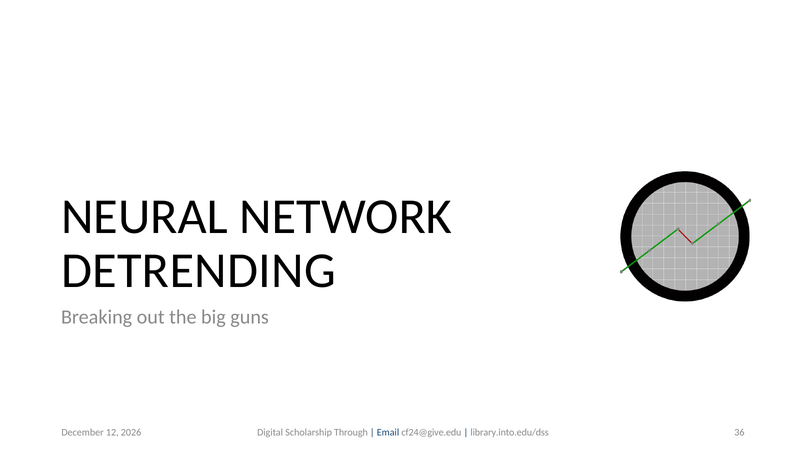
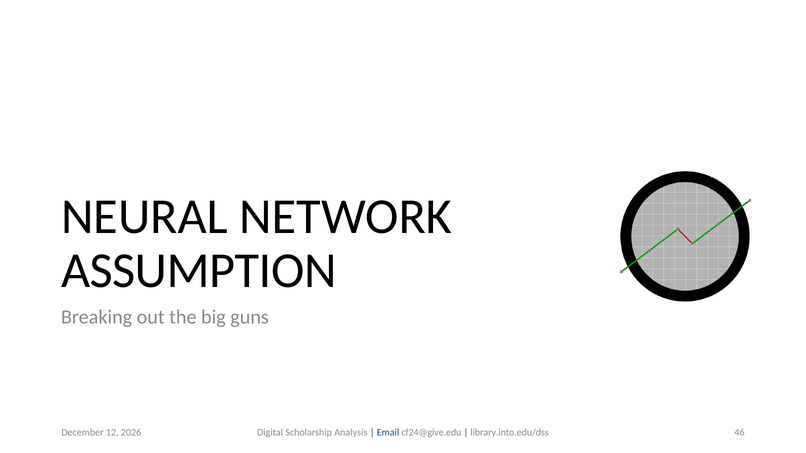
DETRENDING: DETRENDING -> ASSUMPTION (199, 271)
36: 36 -> 46 (739, 433)
Through: Through -> Analysis (351, 433)
